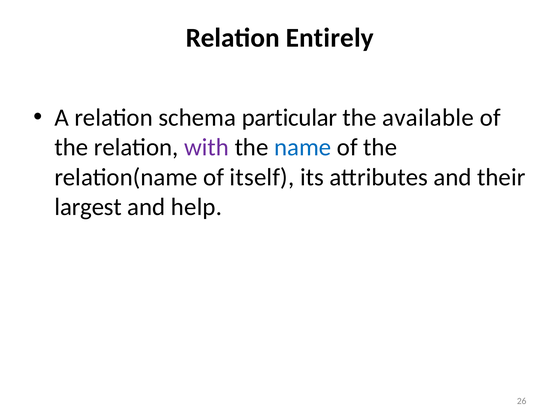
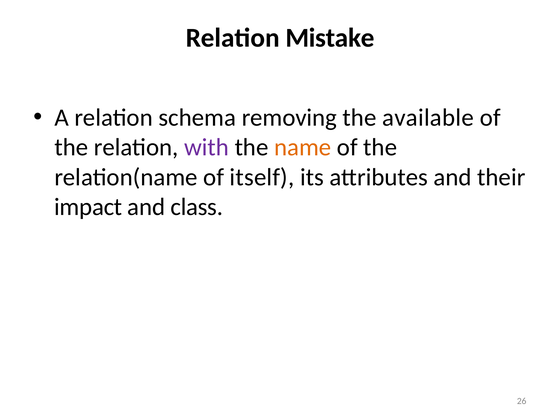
Entirely: Entirely -> Mistake (330, 38)
particular: particular -> removing (289, 117)
name colour: blue -> orange (303, 147)
largest: largest -> impact (88, 207)
help: help -> class (197, 207)
